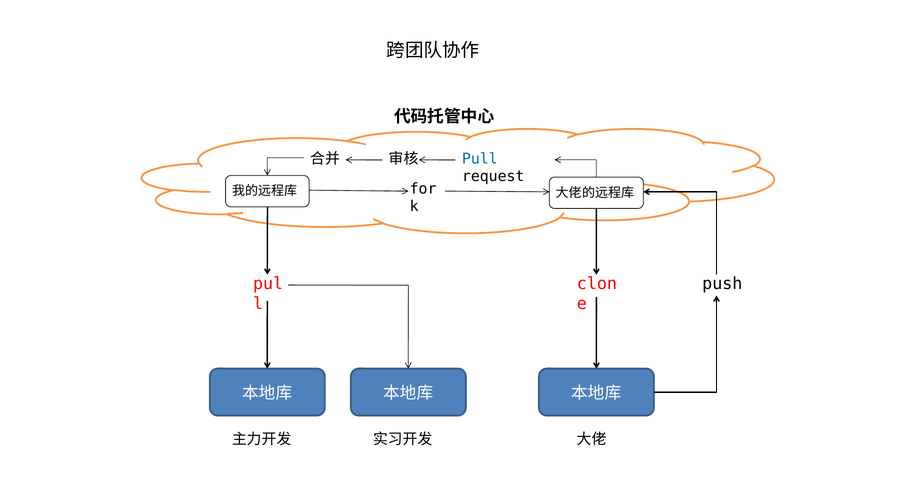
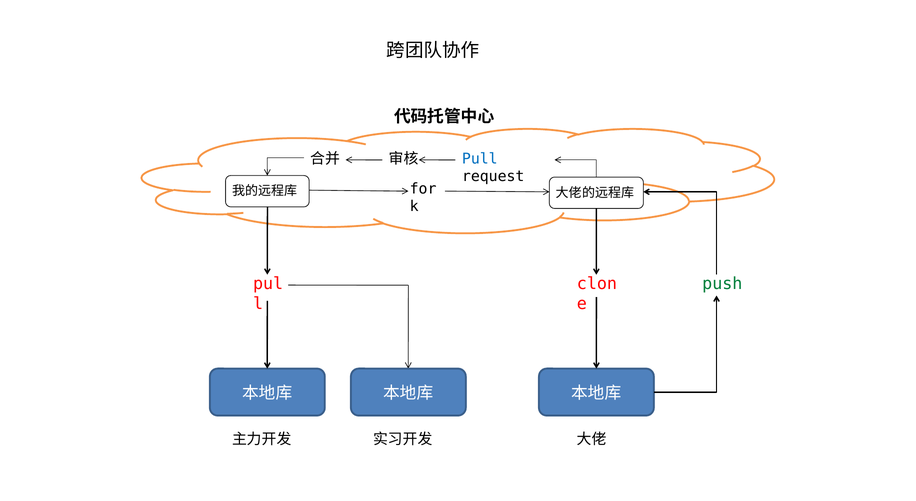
push colour: black -> green (722, 284)
